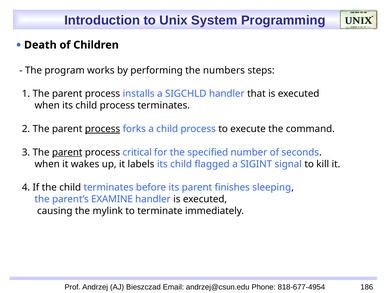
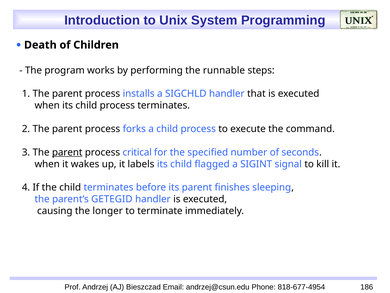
numbers: numbers -> runnable (224, 70)
process underline: present -> none (102, 129)
EXAMINE: EXAMINE -> GETEGID (112, 199)
mylink: mylink -> longer (108, 211)
